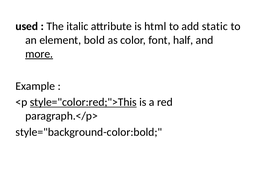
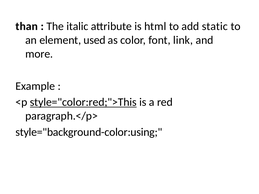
used: used -> than (27, 26)
bold: bold -> used (94, 40)
half: half -> link (183, 40)
more underline: present -> none (39, 54)
style="background-color:bold: style="background-color:bold -> style="background-color:using (89, 132)
